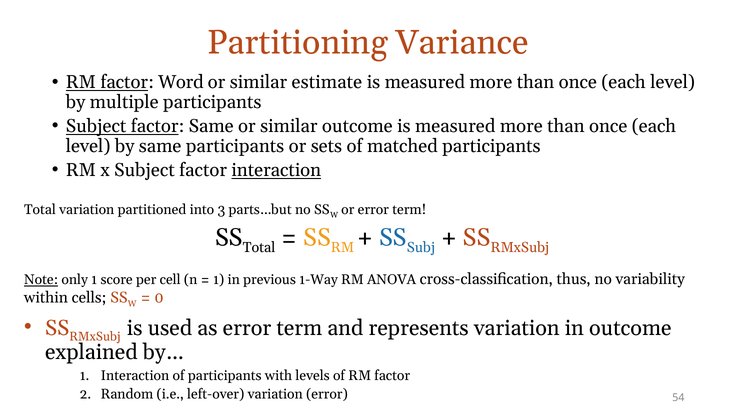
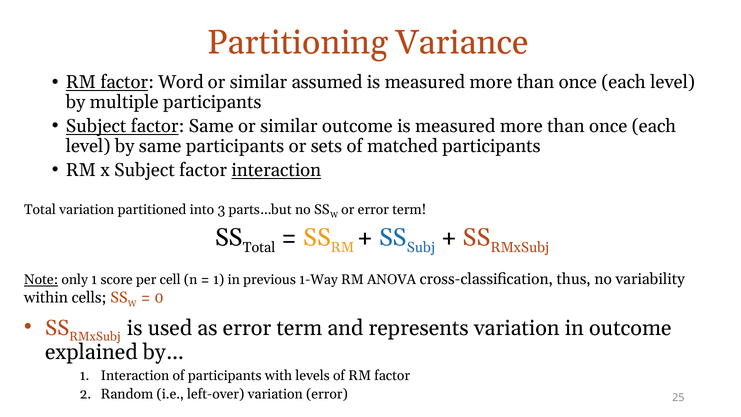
estimate: estimate -> assumed (327, 82)
54: 54 -> 25 (678, 397)
